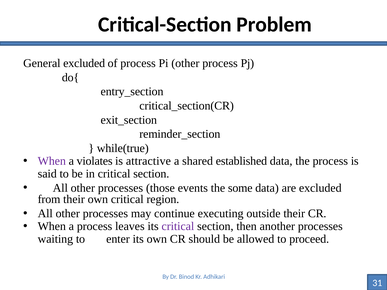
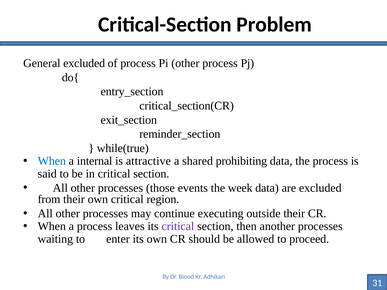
When colour: purple -> blue (52, 161)
violates: violates -> internal (95, 161)
established: established -> prohibiting (241, 161)
some: some -> week (240, 188)
